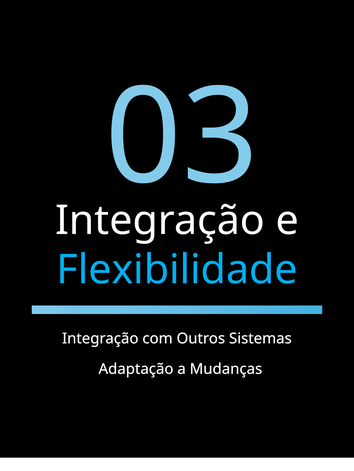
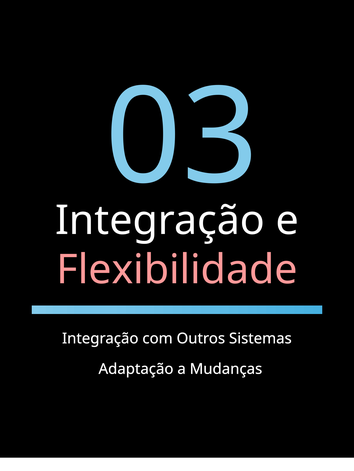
Flexibilidade colour: light blue -> pink (177, 270)
